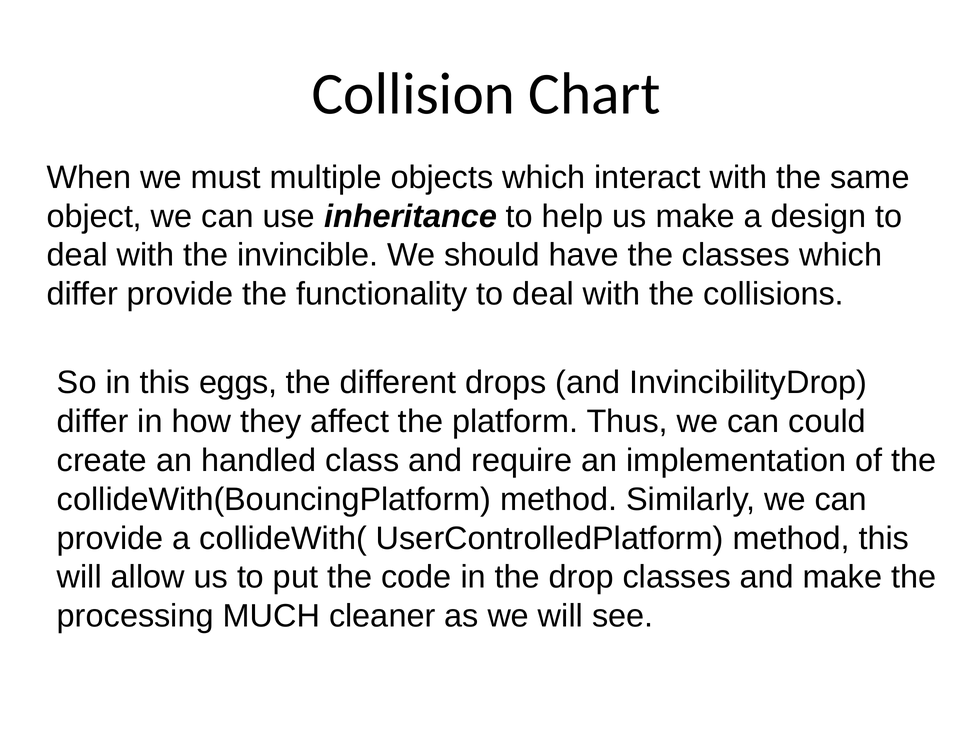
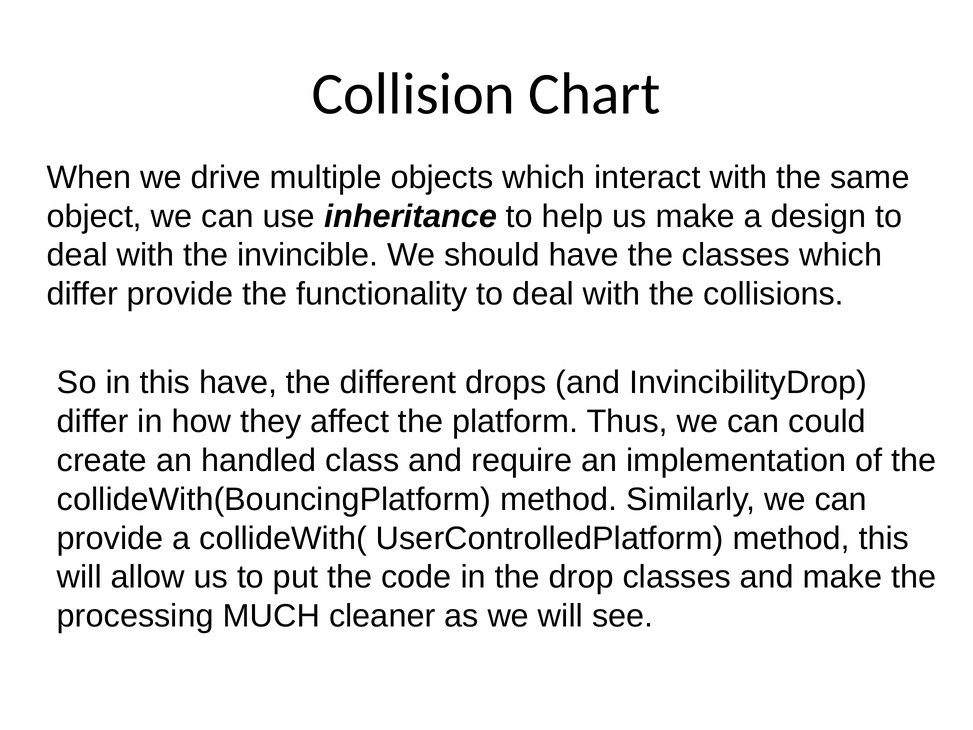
must: must -> drive (226, 177)
this eggs: eggs -> have (238, 382)
